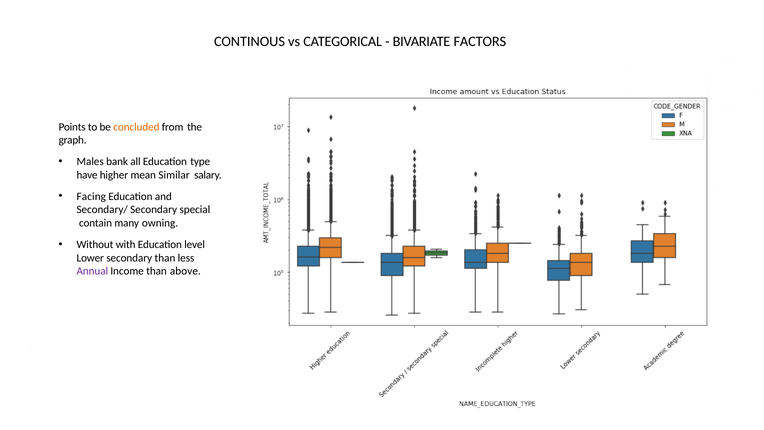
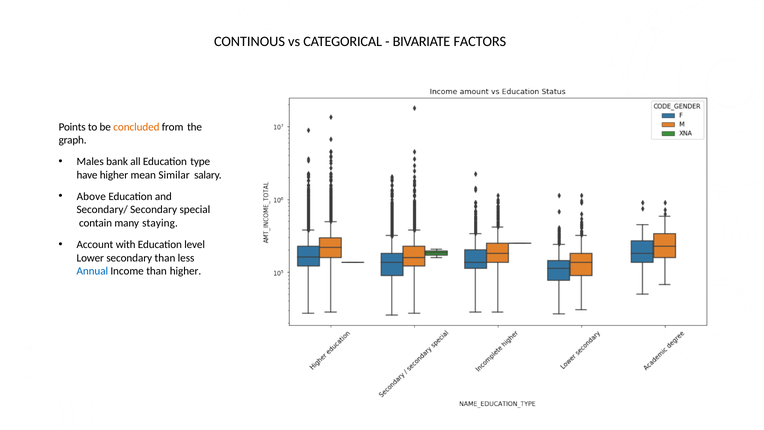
Facing: Facing -> Above (91, 196)
owning: owning -> staying (160, 223)
Without: Without -> Account (95, 244)
Annual colour: purple -> blue (92, 271)
than above: above -> higher (185, 271)
